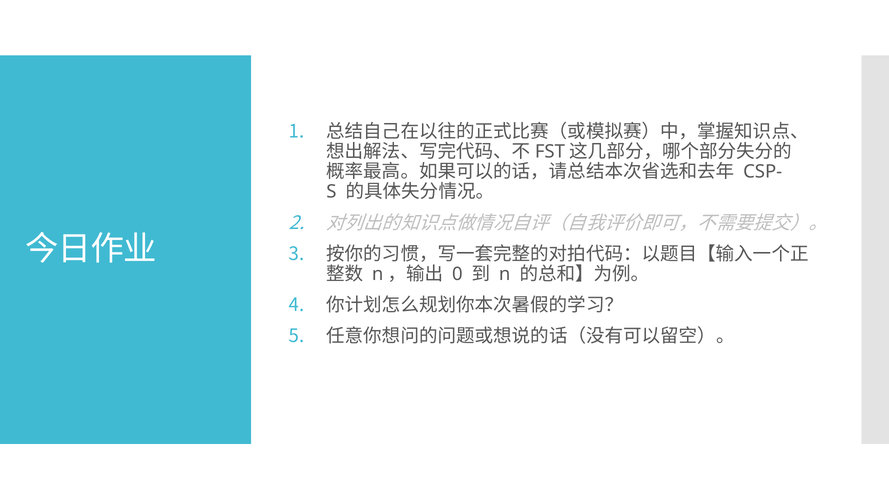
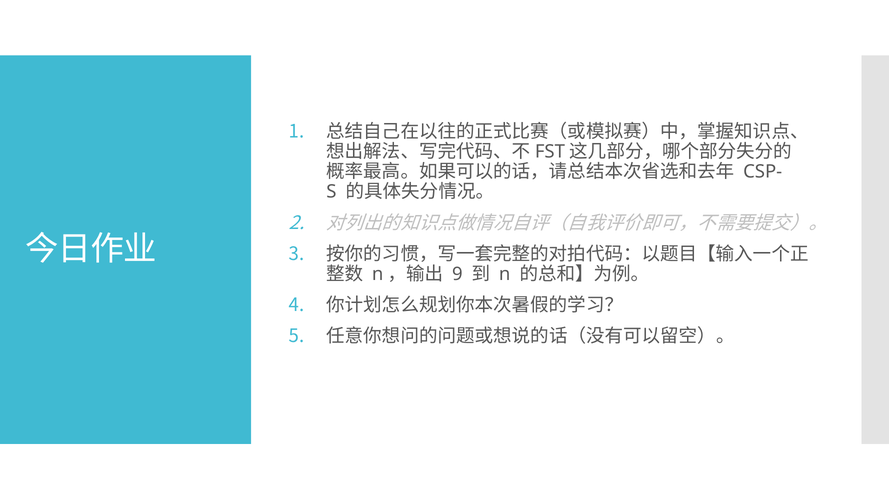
0: 0 -> 9 (457, 274)
